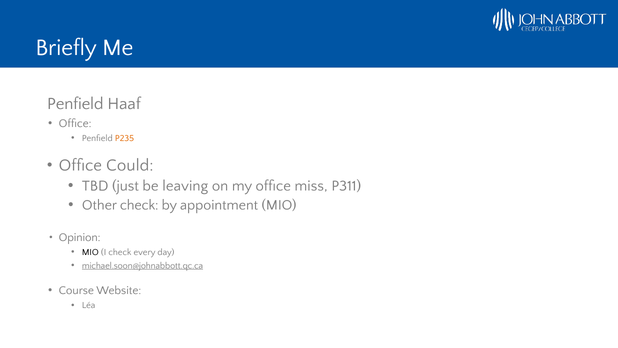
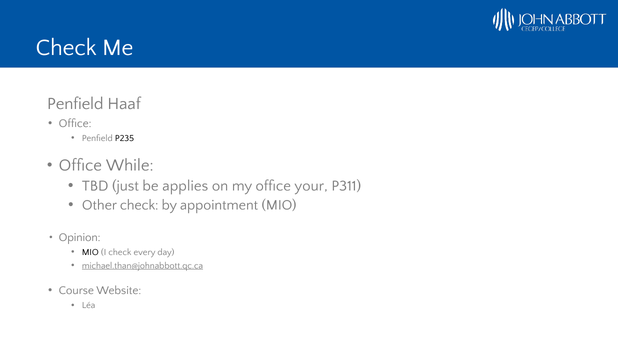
Briefly: Briefly -> Check (66, 48)
P235 colour: orange -> black (125, 138)
Could: Could -> While (130, 165)
leaving: leaving -> applies (185, 186)
miss: miss -> your (311, 186)
michael.soon@johnabbott.qc.ca: michael.soon@johnabbott.qc.ca -> michael.than@johnabbott.qc.ca (142, 265)
